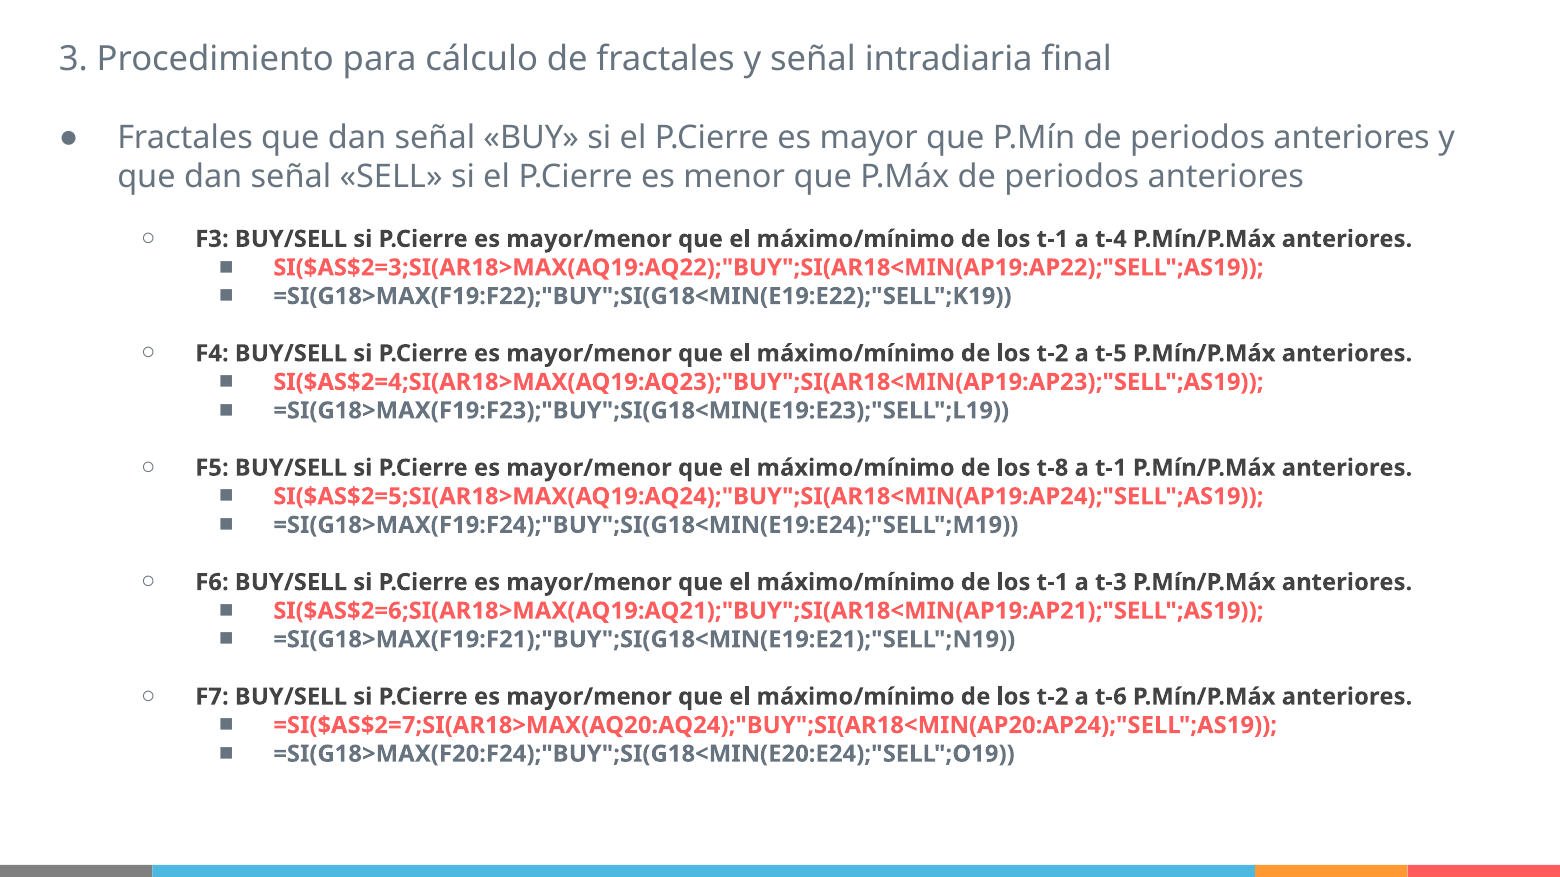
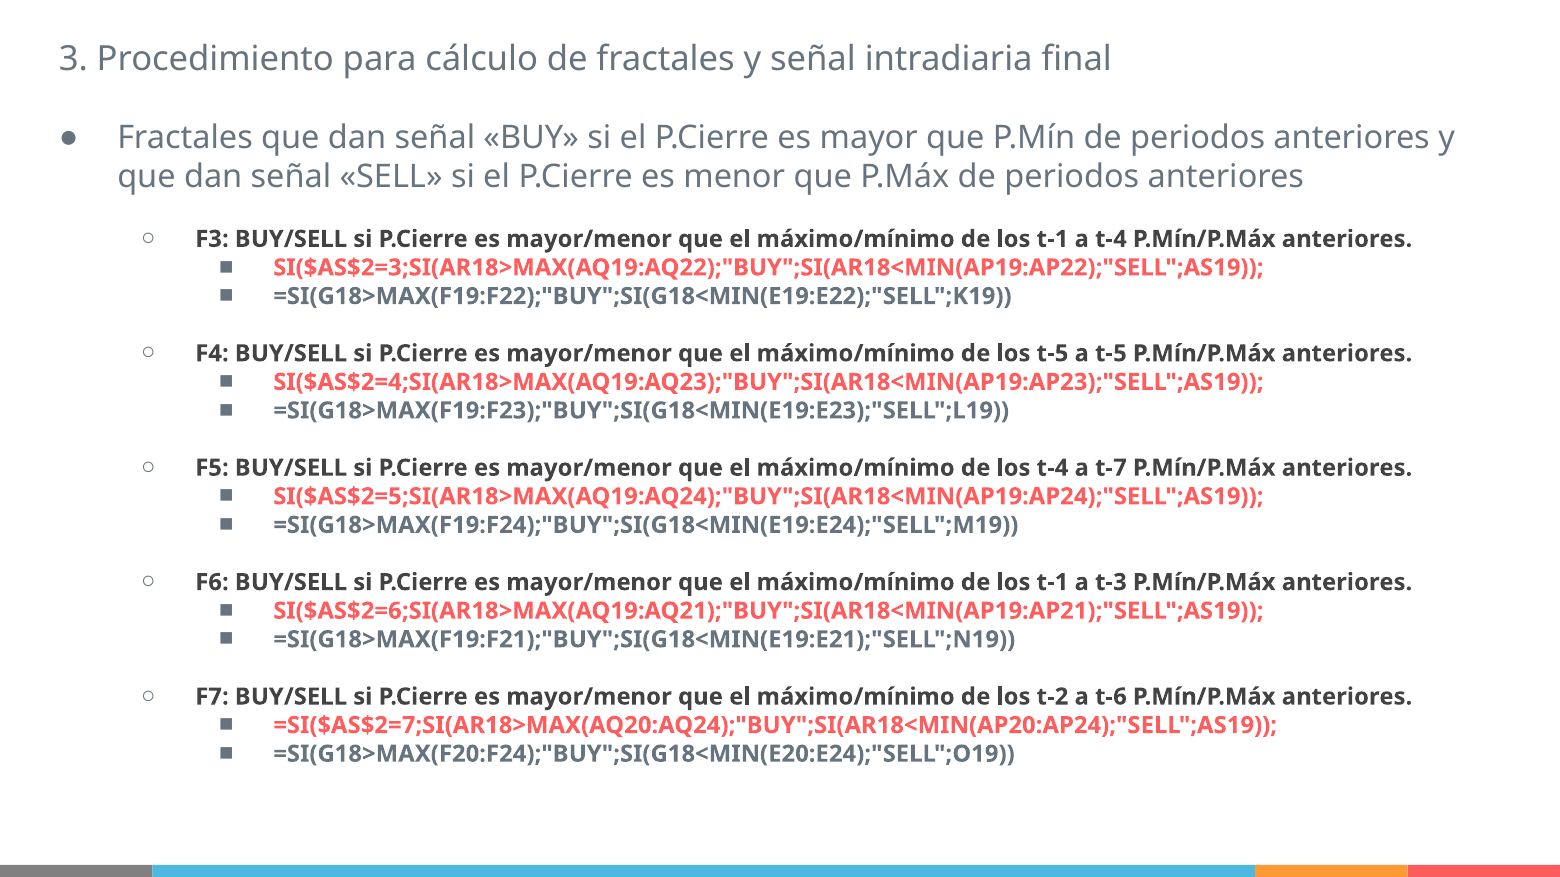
t-2: t-2 -> t-5 (1053, 354)
los t-8: t-8 -> t-4 (1053, 468)
a t-1: t-1 -> t-7 (1111, 468)
